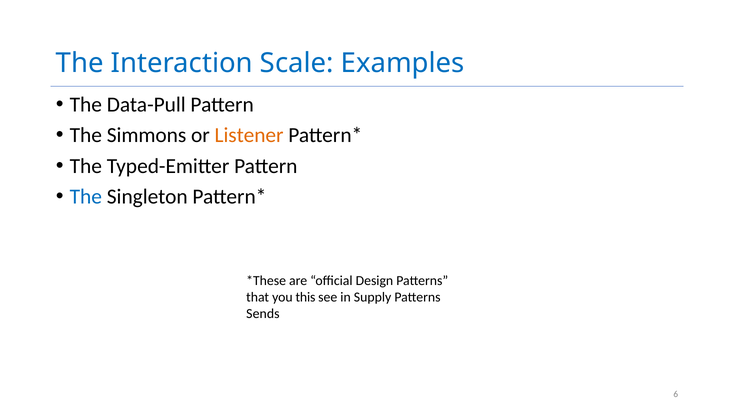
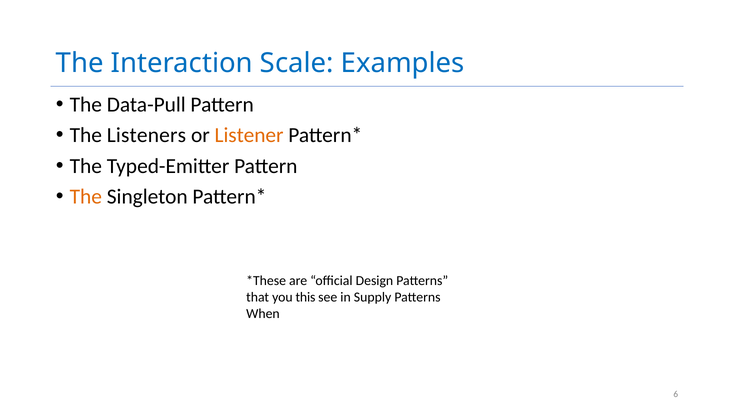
Simmons: Simmons -> Listeners (146, 135)
The colour: blue -> orange (86, 197)
Sends: Sends -> When (263, 313)
